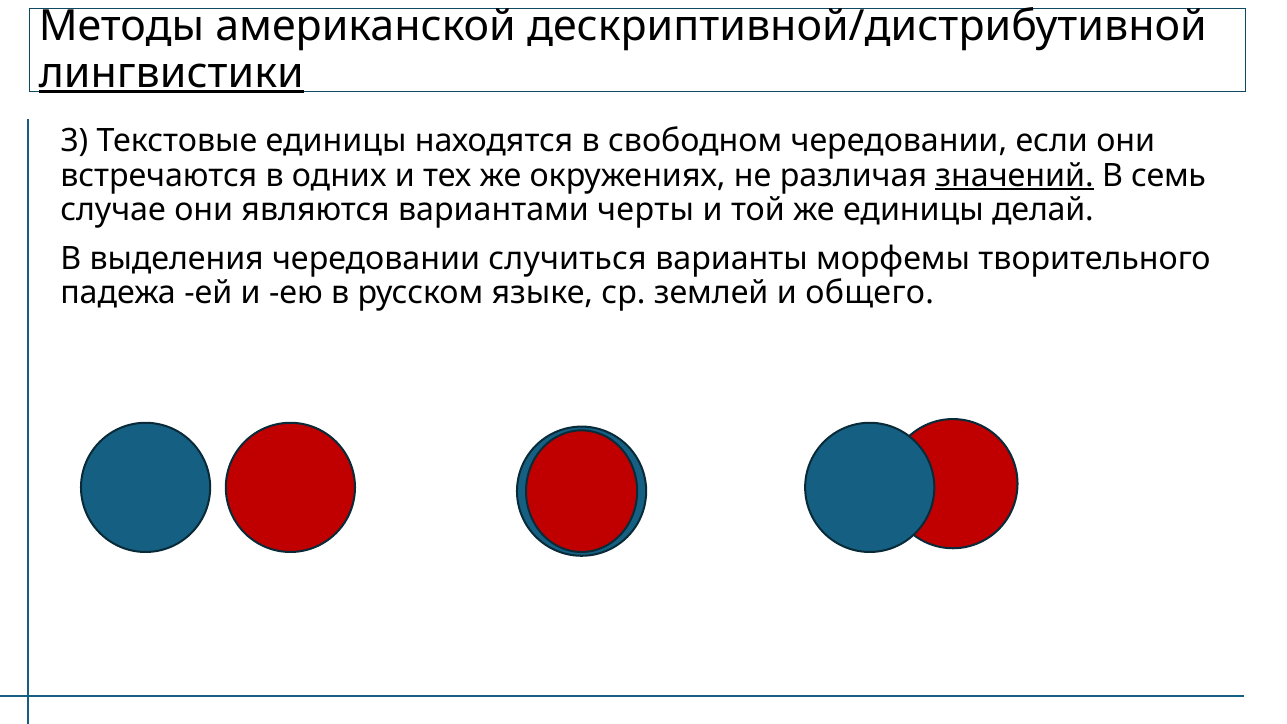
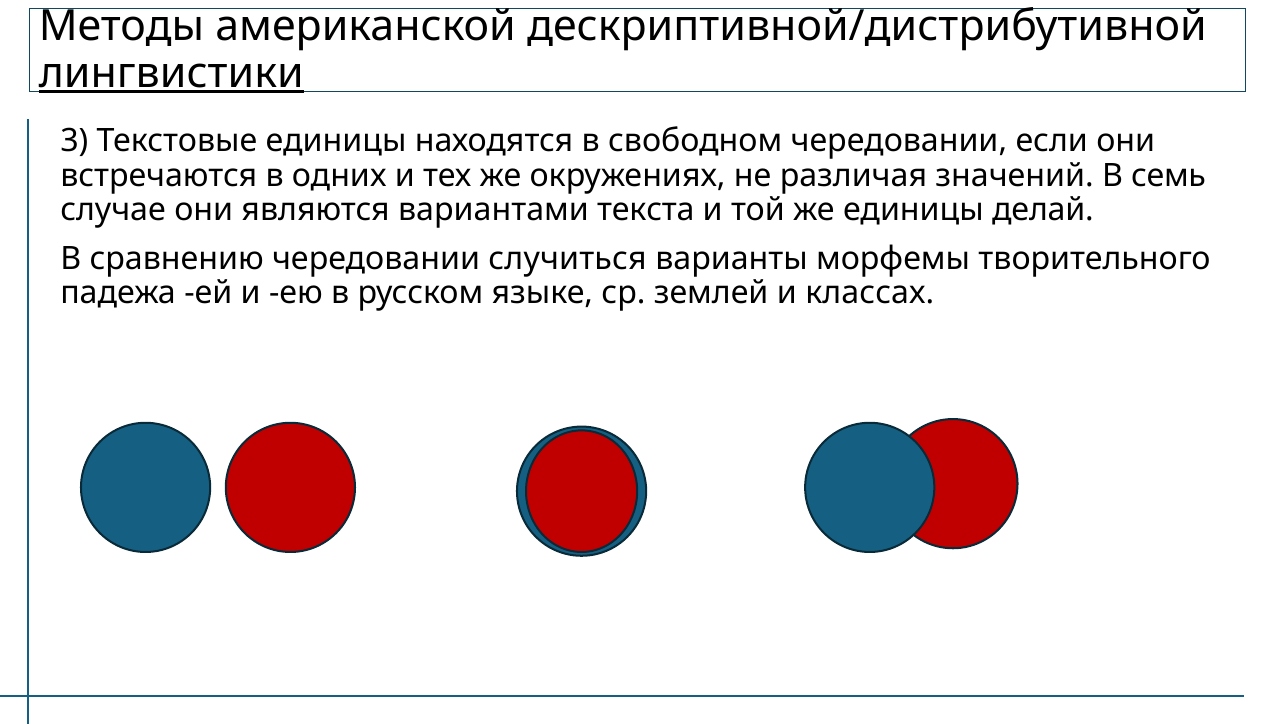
значений underline: present -> none (1015, 176)
черты: черты -> текста (646, 210)
выделения: выделения -> сравнению (177, 258)
общего: общего -> классах (870, 293)
